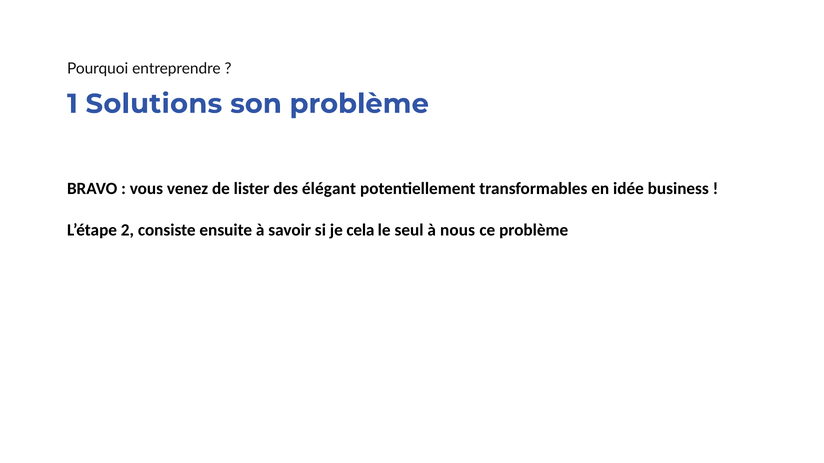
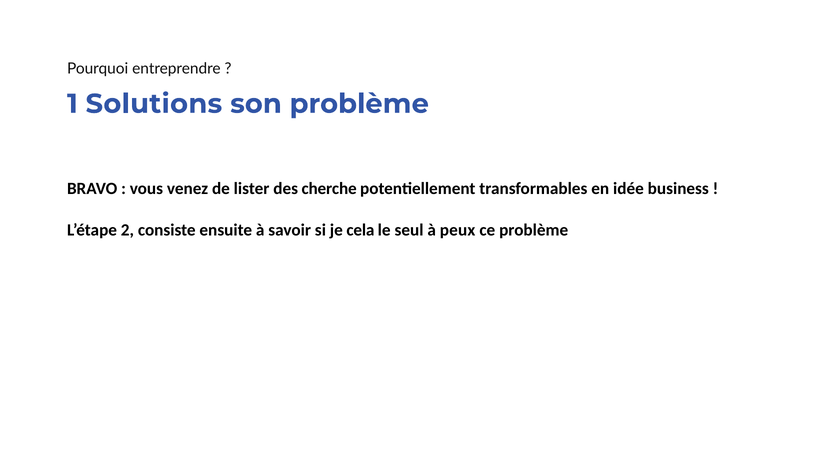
élégant: élégant -> cherche (329, 189)
nous: nous -> peux (458, 230)
